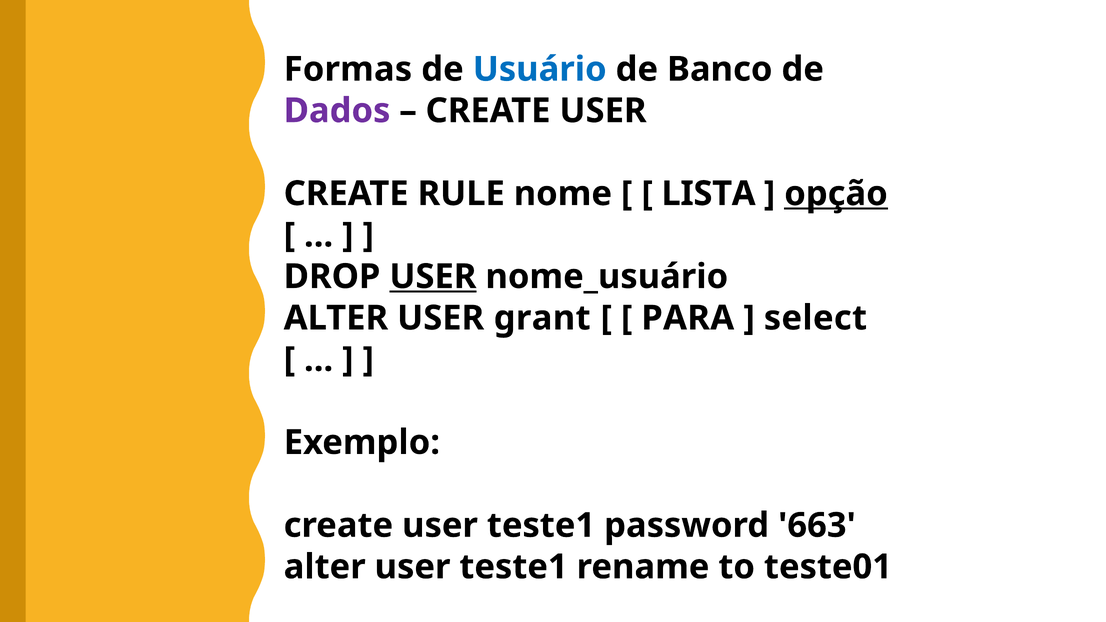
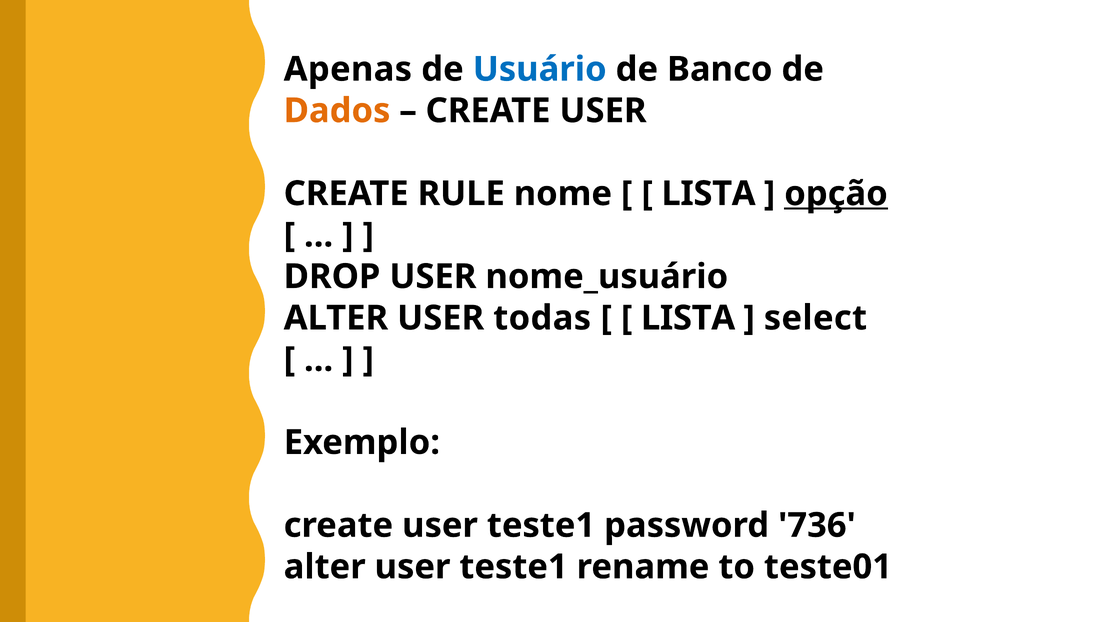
Formas: Formas -> Apenas (348, 69)
Dados colour: purple -> orange (337, 111)
USER underline: present -> none (433, 277)
grant: grant -> todas (542, 318)
PARA: PARA -> LISTA (688, 318)
663: 663 -> 736 (817, 526)
